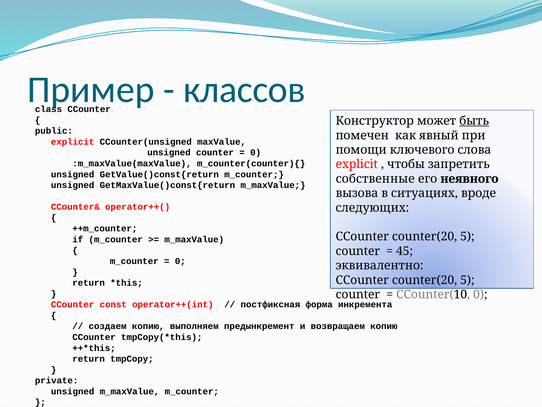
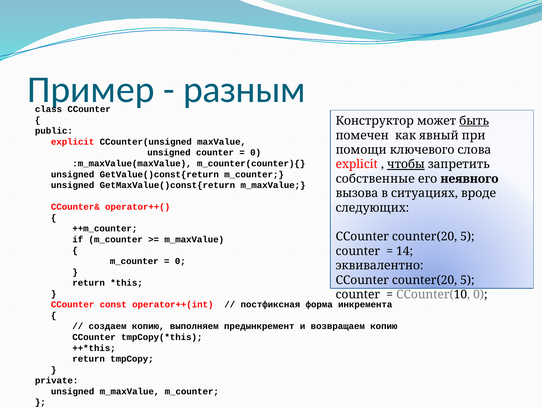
классов: классов -> разным (244, 90)
чтобы underline: none -> present (406, 164)
45: 45 -> 14 (405, 251)
